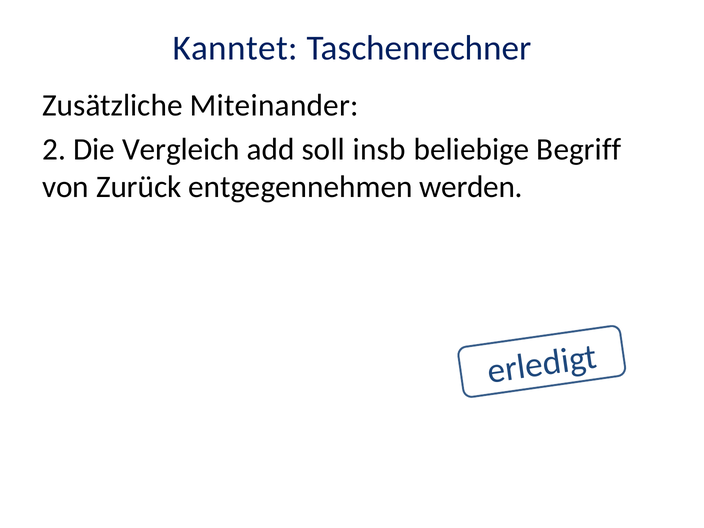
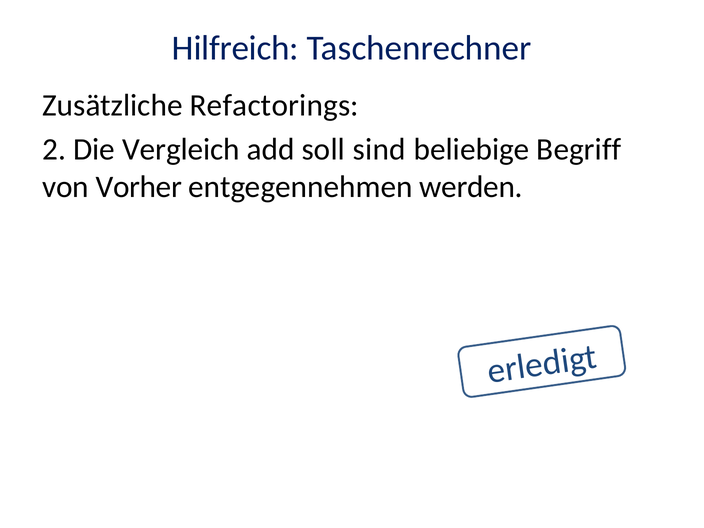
Kanntet: Kanntet -> Hilfreich (235, 48)
Miteinander: Miteinander -> Refactorings (274, 106)
insb: insb -> sind (379, 149)
Zurück: Zurück -> Vorher (139, 187)
